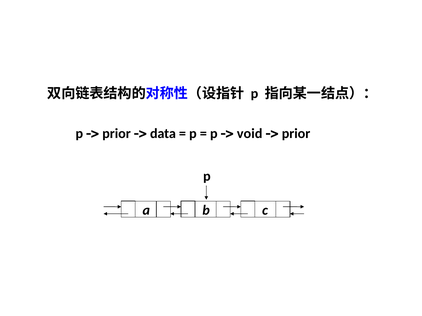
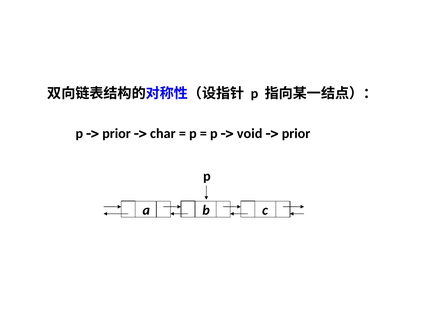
data: data -> char (163, 134)
